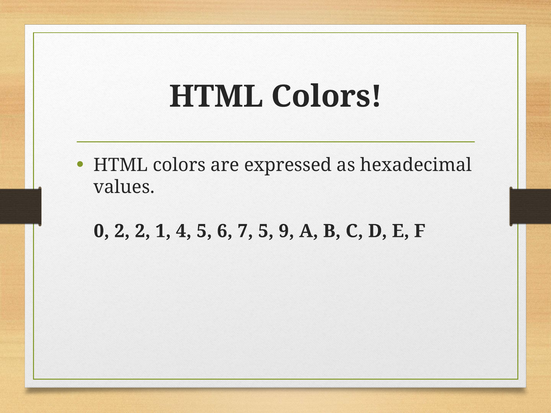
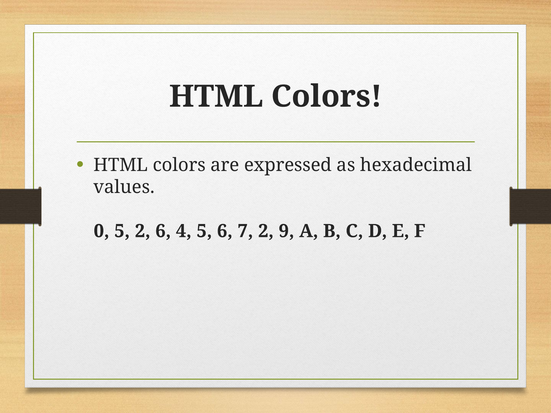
0 2: 2 -> 5 (122, 231)
2 1: 1 -> 6 (163, 231)
7 5: 5 -> 2 (266, 231)
